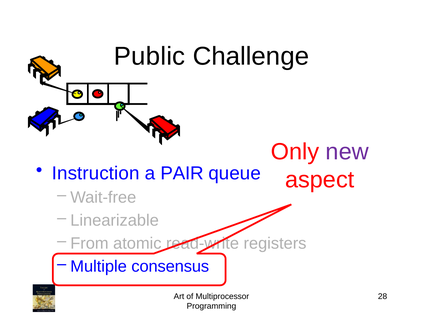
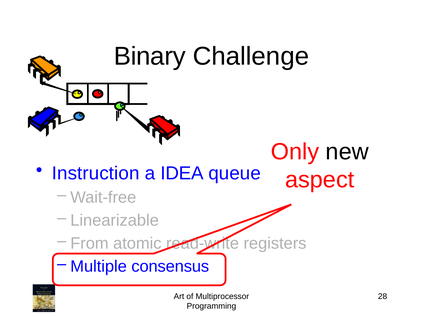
Public: Public -> Binary (150, 56)
new colour: purple -> black (347, 152)
PAIR: PAIR -> IDEA (182, 173)
